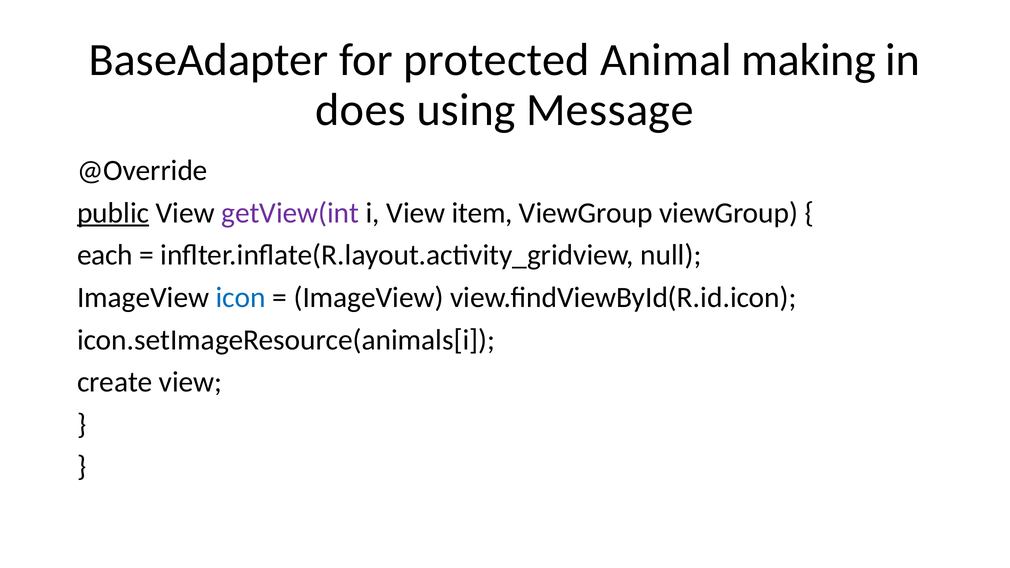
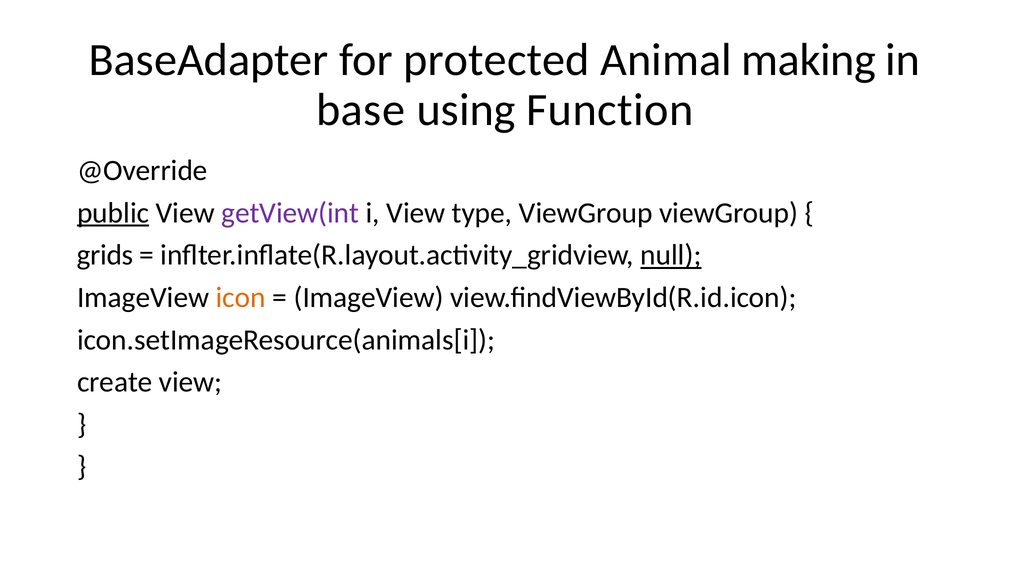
does: does -> base (361, 110)
Message: Message -> Function (610, 110)
item: item -> type (482, 213)
each: each -> grids (105, 255)
null underline: none -> present (671, 255)
icon colour: blue -> orange (241, 298)
